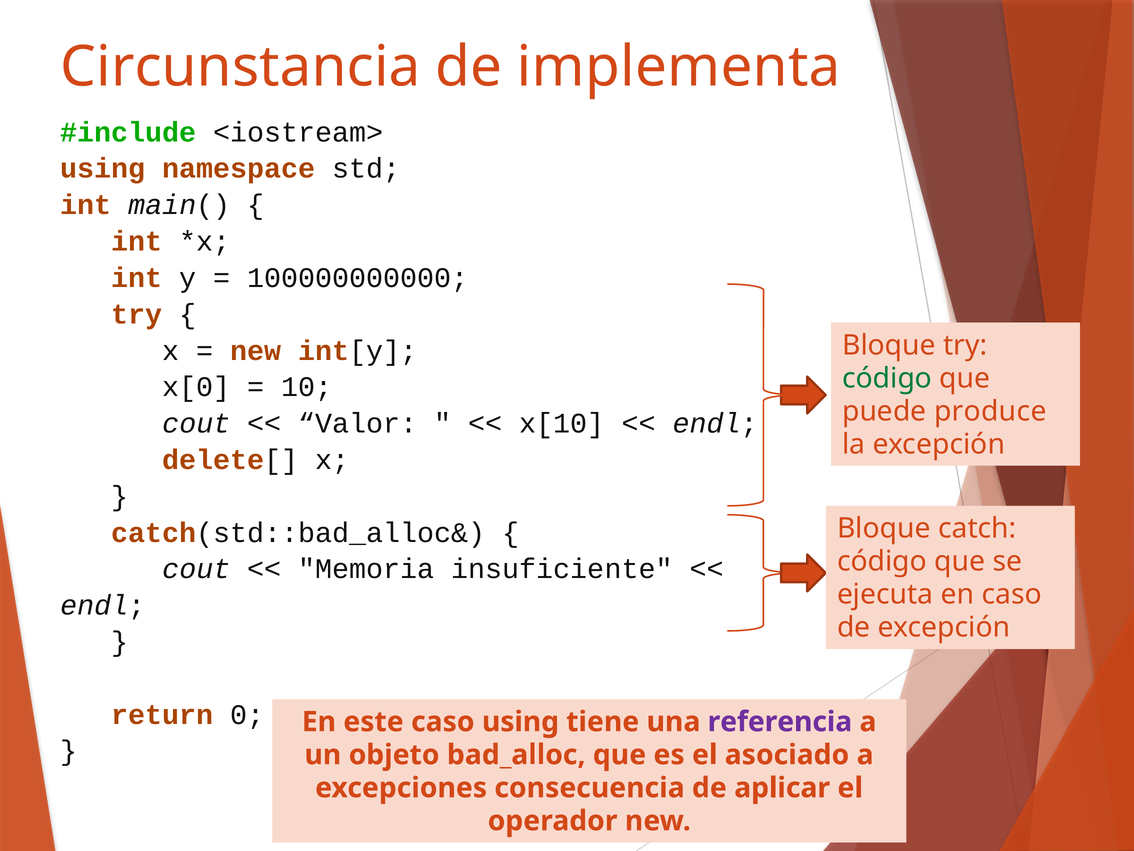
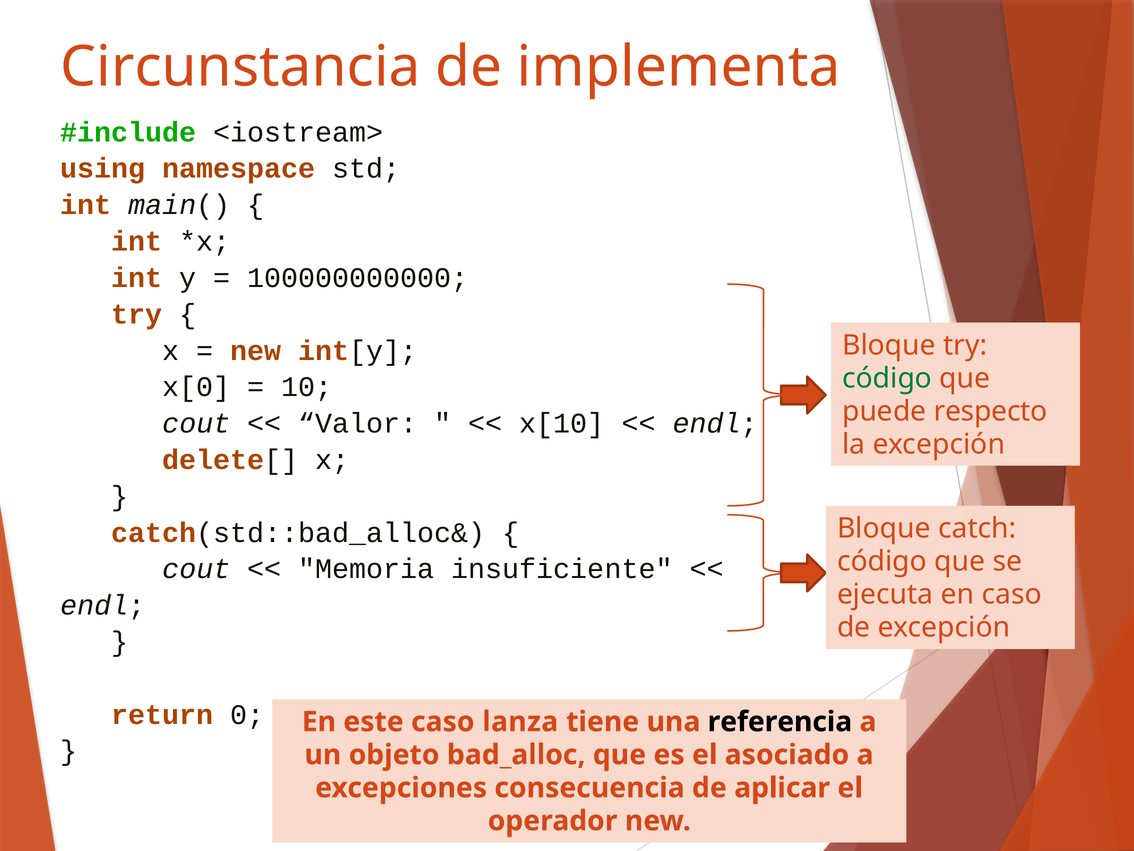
produce: produce -> respecto (991, 411)
caso using: using -> lanza (520, 721)
referencia colour: purple -> black (780, 721)
